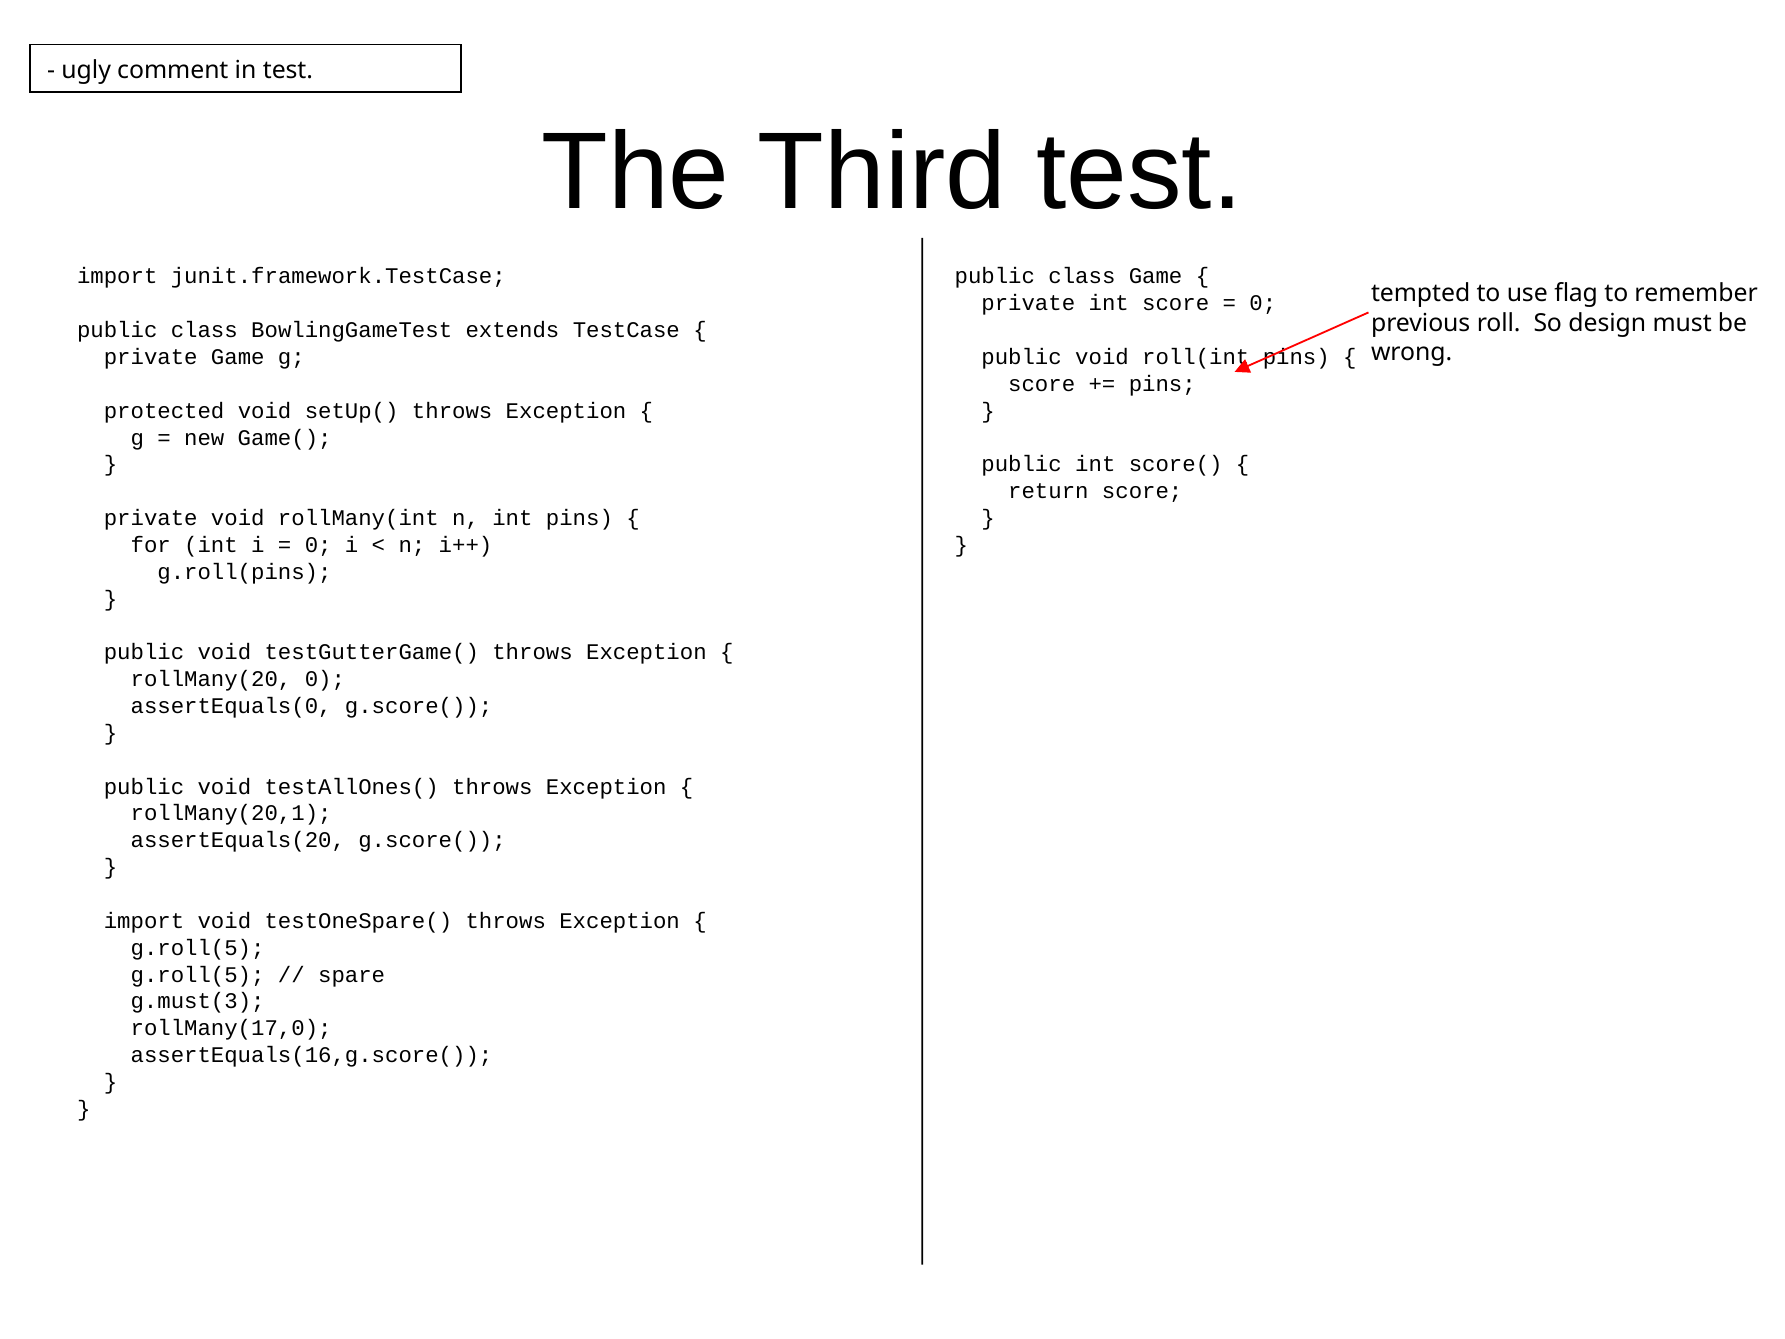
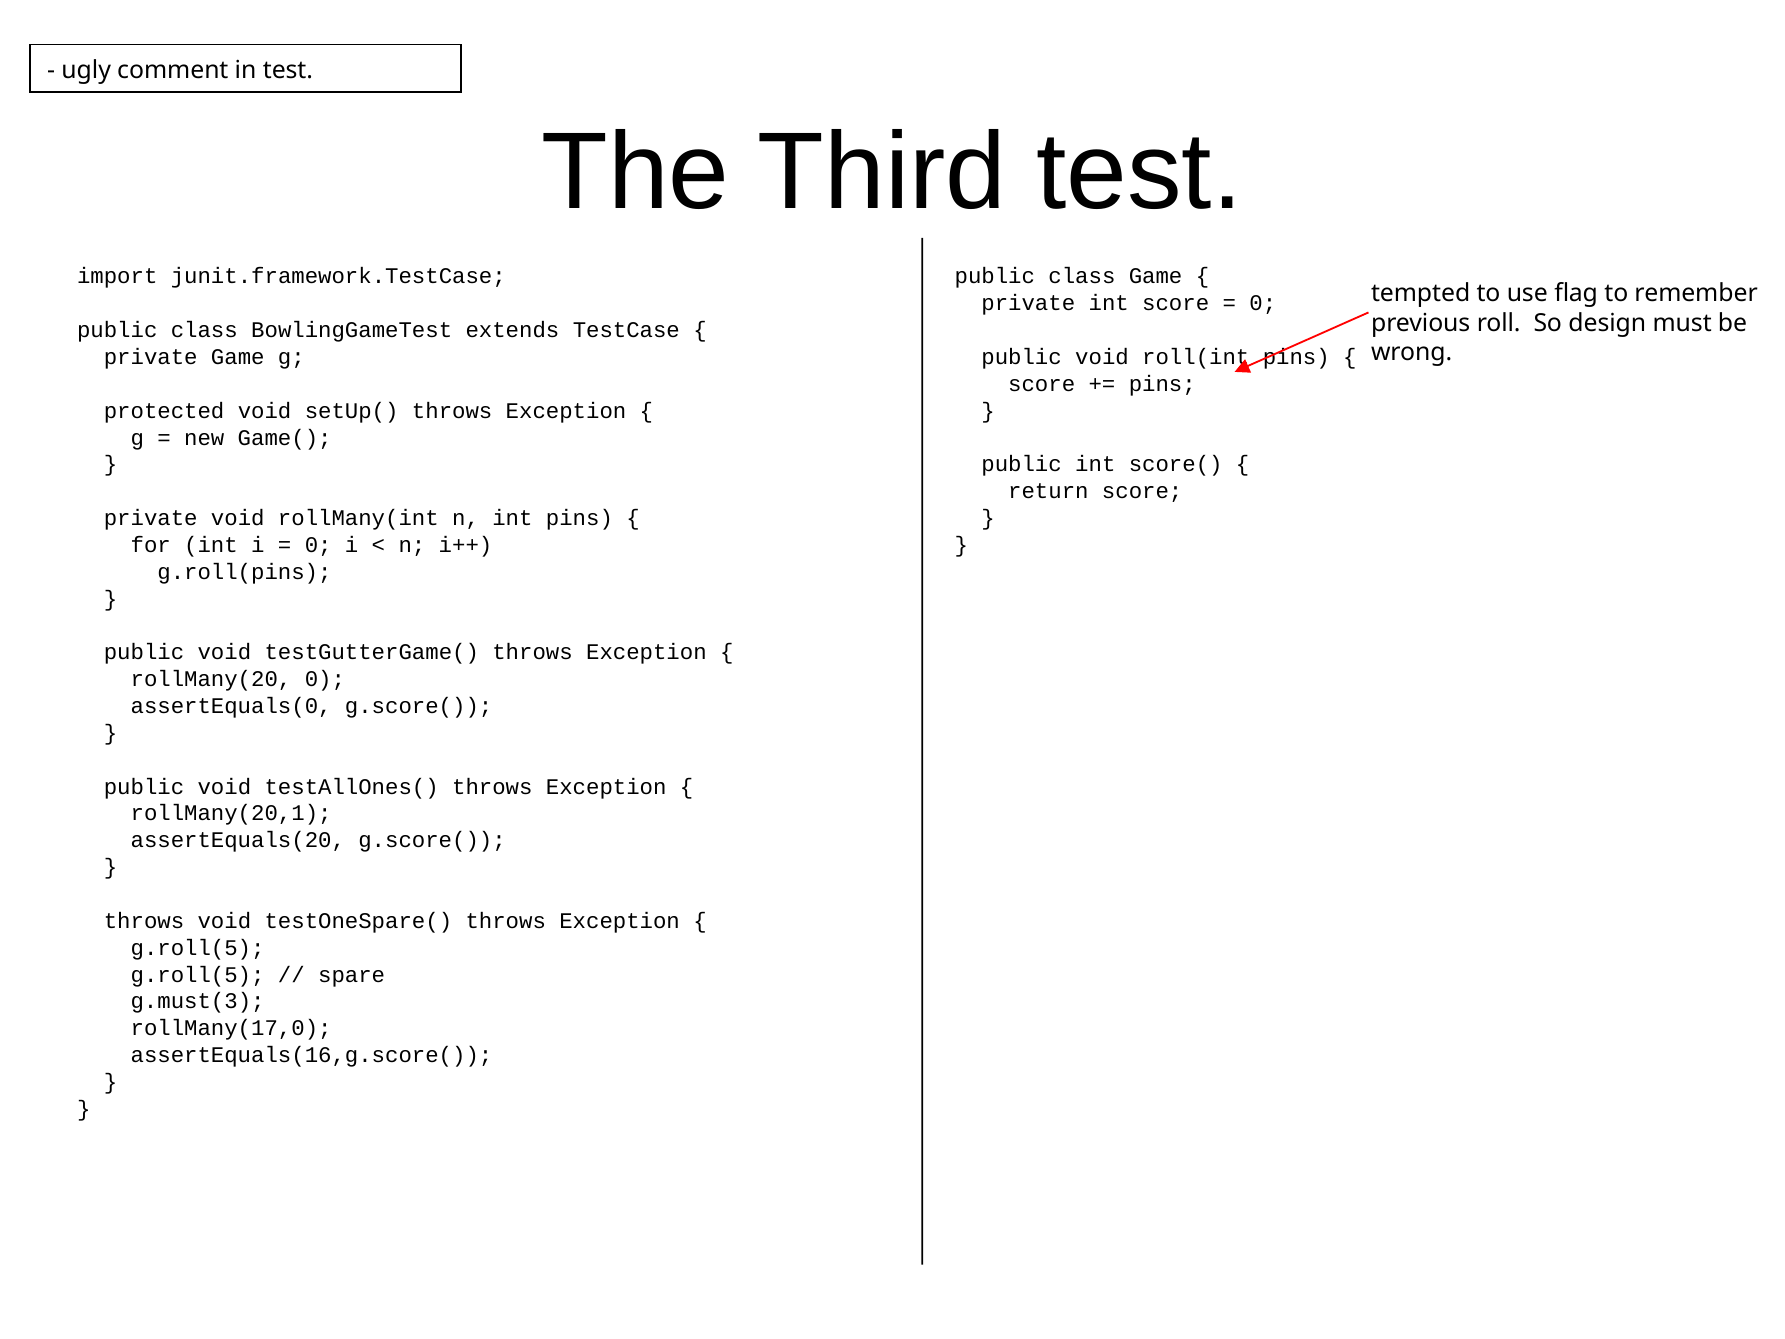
import: import -> throws (144, 921)
